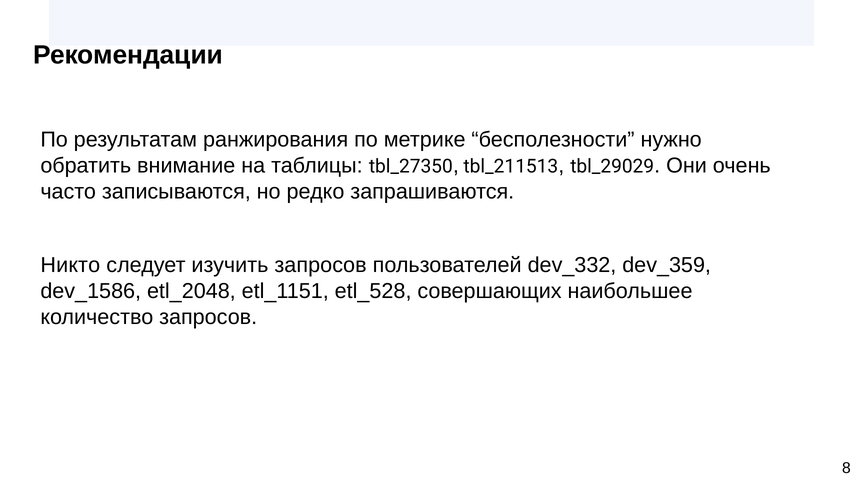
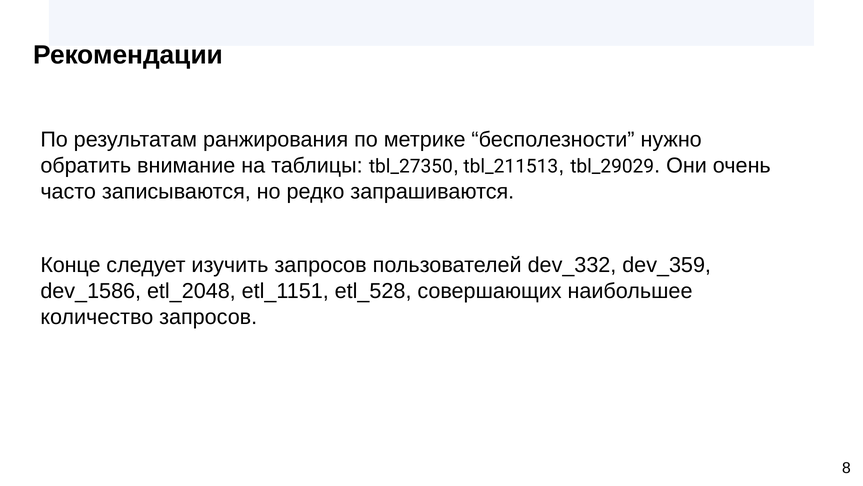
Никто: Никто -> Конце (70, 265)
